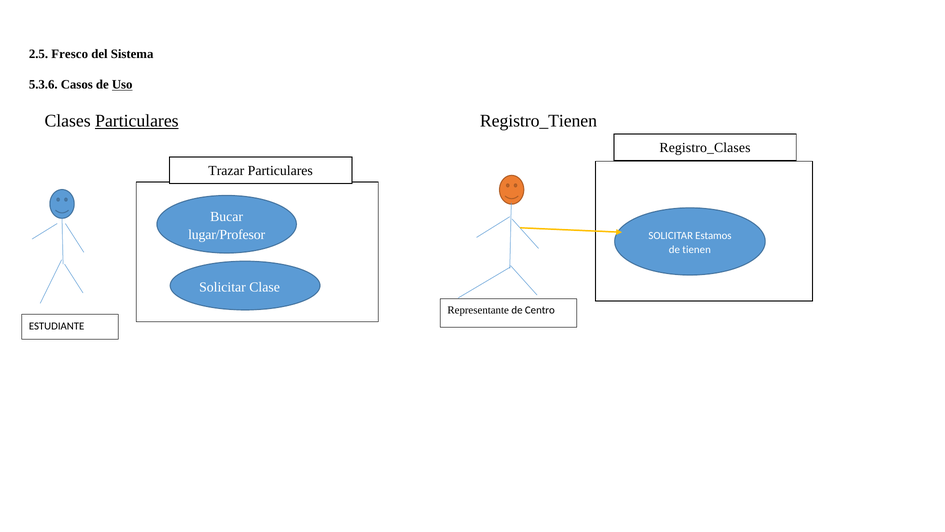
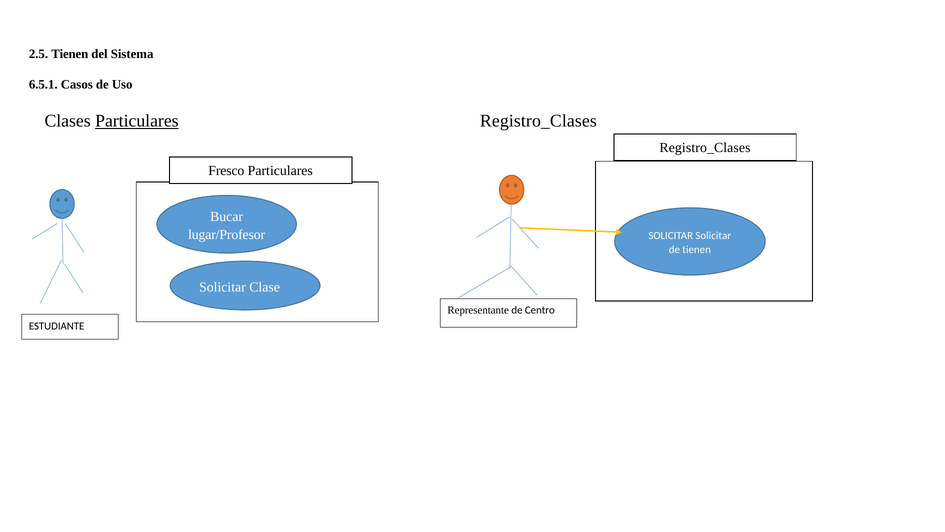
2.5 Fresco: Fresco -> Tienen (70, 54)
5.3.6: 5.3.6 -> 6.5.1 (43, 85)
Uso underline: present -> none (122, 85)
Registro_Tienen: Registro_Tienen -> Registro_Clases (538, 121)
Trazar: Trazar -> Fresco (226, 171)
SOLICITAR Estamos: Estamos -> Solicitar (713, 235)
